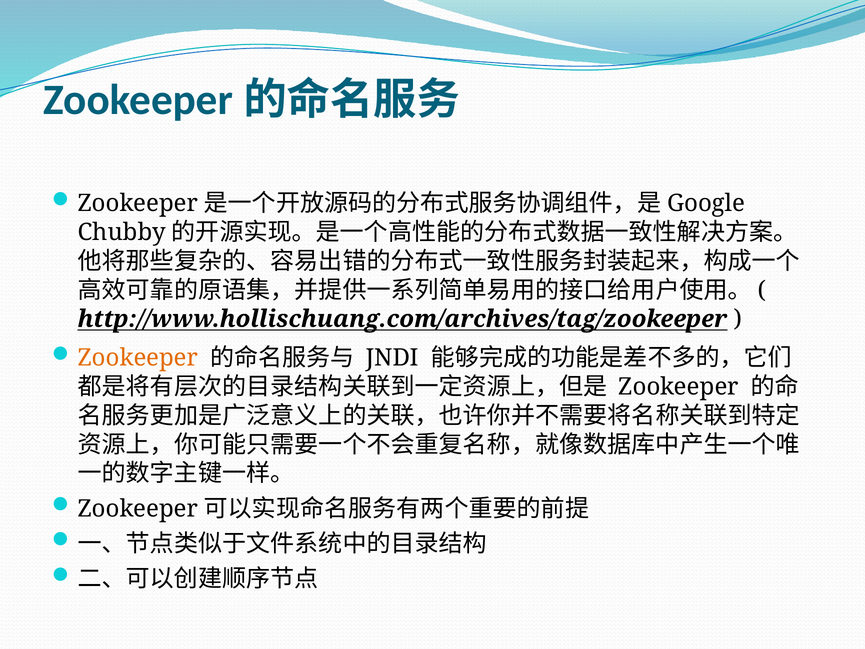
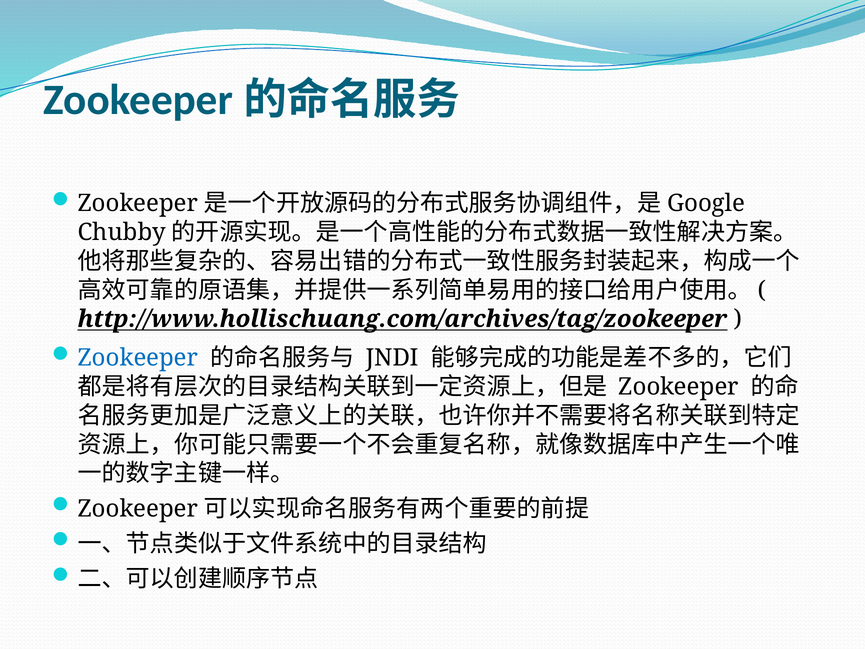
Zookeeper colour: orange -> blue (138, 358)
